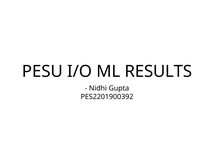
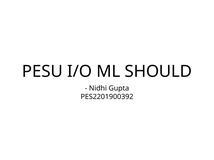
RESULTS: RESULTS -> SHOULD (158, 72)
